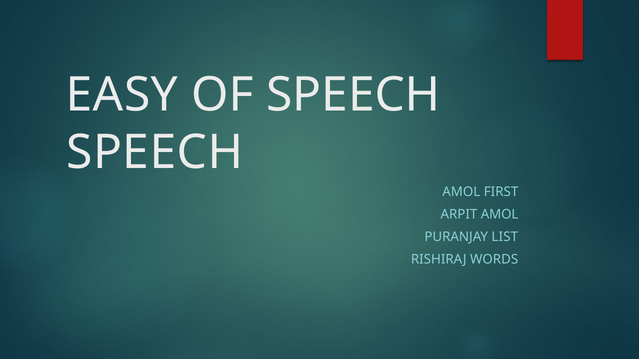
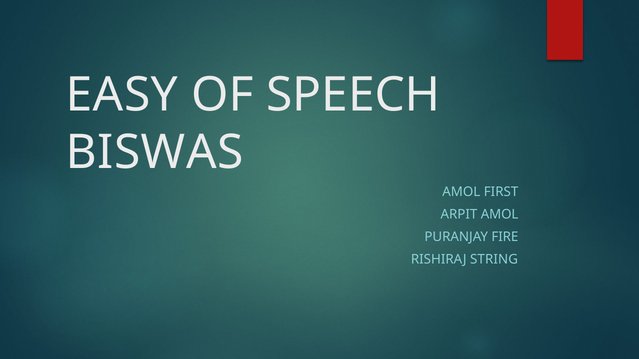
SPEECH: SPEECH -> BISWAS (155, 153)
LIST: LIST -> FIRE (505, 237)
WORDS: WORDS -> STRING (494, 260)
